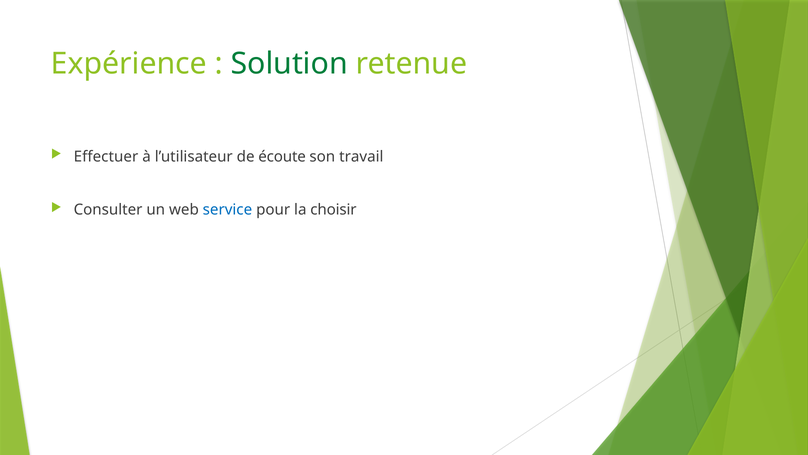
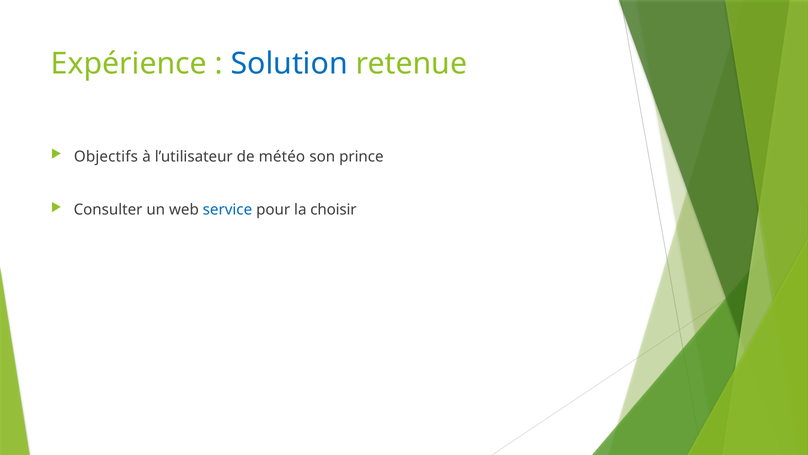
Solution colour: green -> blue (289, 64)
Effectuer: Effectuer -> Objectifs (106, 156)
écoute: écoute -> météo (282, 156)
travail: travail -> prince (361, 156)
